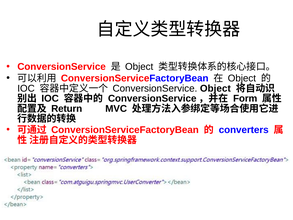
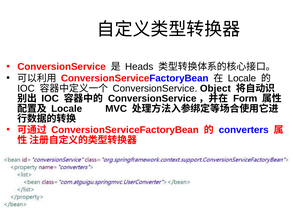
Object: Object -> Heads (139, 67)
Object: Object -> Locale (242, 78)
Return: Return -> Locale (67, 108)
